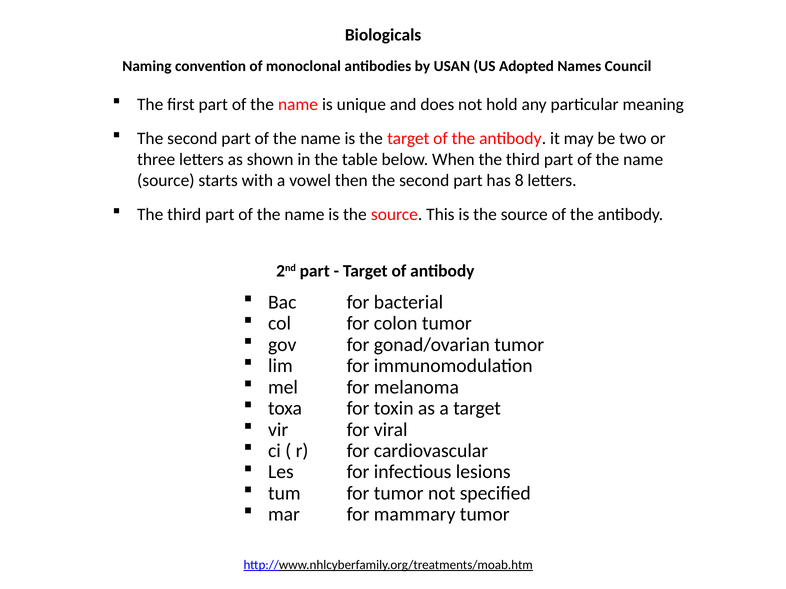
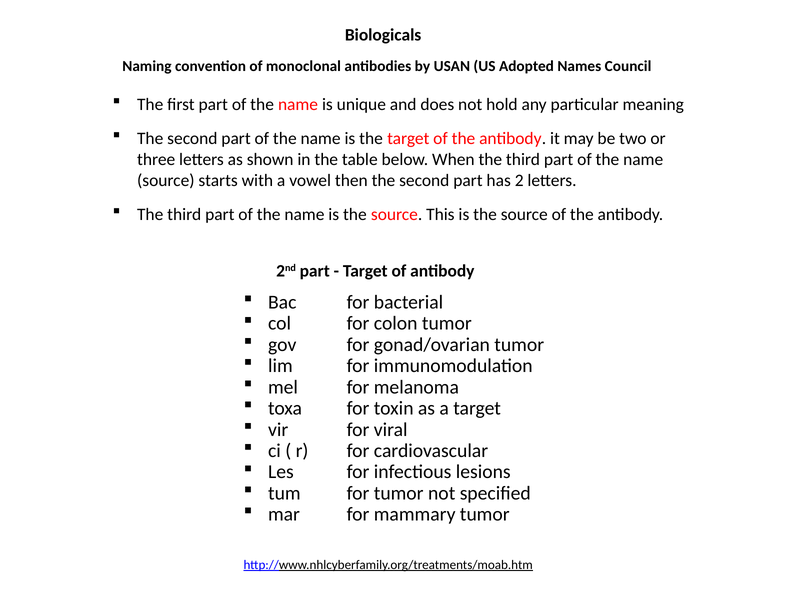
8: 8 -> 2 (519, 181)
